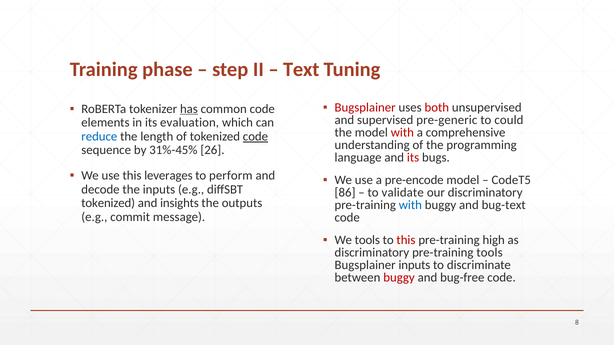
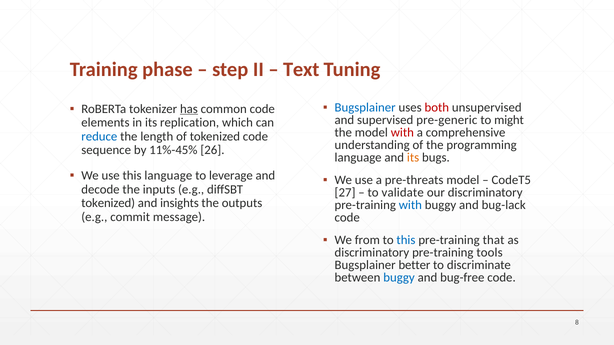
Bugsplainer colour: red -> blue (365, 108)
could: could -> might (509, 120)
evaluation: evaluation -> replication (190, 123)
code underline: present -> none (255, 137)
31%-45%: 31%-45% -> 11%-45% (173, 150)
its colour: red -> orange (413, 158)
this leverages: leverages -> language (168, 176)
perform: perform -> leverage (231, 176)
pre-encode: pre-encode -> pre-threats (414, 180)
86: 86 -> 27 (345, 193)
bug-text: bug-text -> bug-lack (504, 205)
We tools: tools -> from (367, 240)
this colour: red -> blue (406, 240)
high: high -> that (494, 240)
Bugsplainer inputs: inputs -> better (414, 265)
buggy colour: red -> blue (399, 278)
